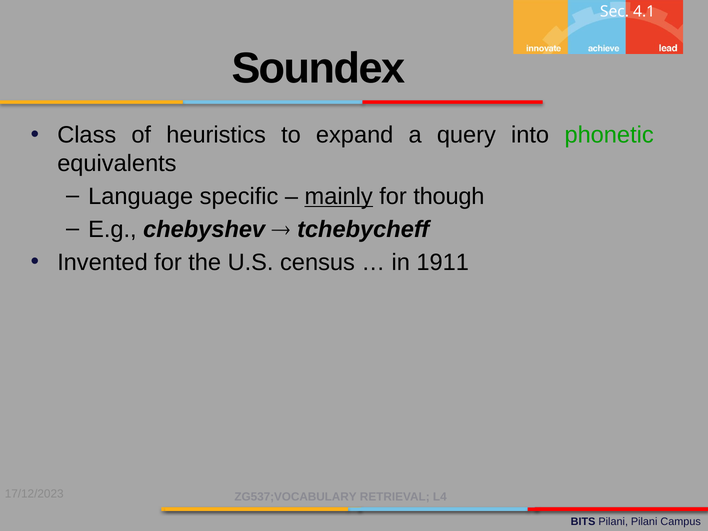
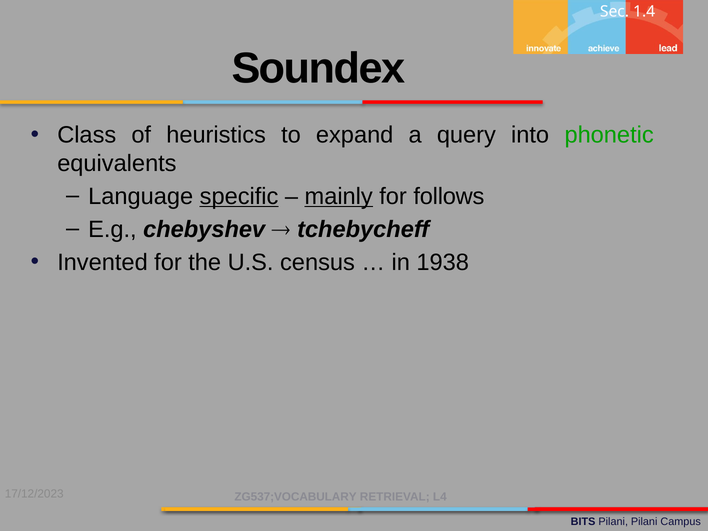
4.1: 4.1 -> 1.4 (644, 12)
specific underline: none -> present (239, 196)
though: though -> follows (449, 196)
1911: 1911 -> 1938 (443, 262)
